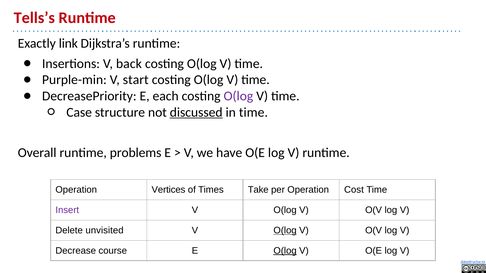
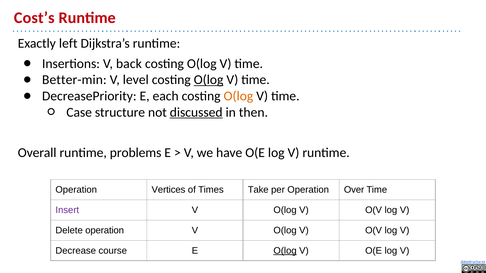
Tells’s: Tells’s -> Cost’s (34, 18)
link: link -> left (68, 43)
Purple-min: Purple-min -> Better-min (74, 80)
start: start -> level (136, 80)
O(log underline: none -> present (209, 80)
O(log colour: purple -> orange (238, 96)
in time: time -> then (253, 112)
Cost: Cost -> Over (354, 190)
Delete unvisited: unvisited -> operation (105, 231)
O(log underline: present -> none (285, 231)
